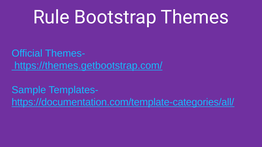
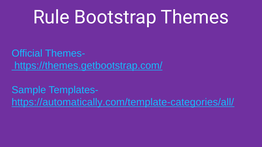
https://documentation.com/template-categories/all/: https://documentation.com/template-categories/all/ -> https://automatically.com/template-categories/all/ (123, 102)
